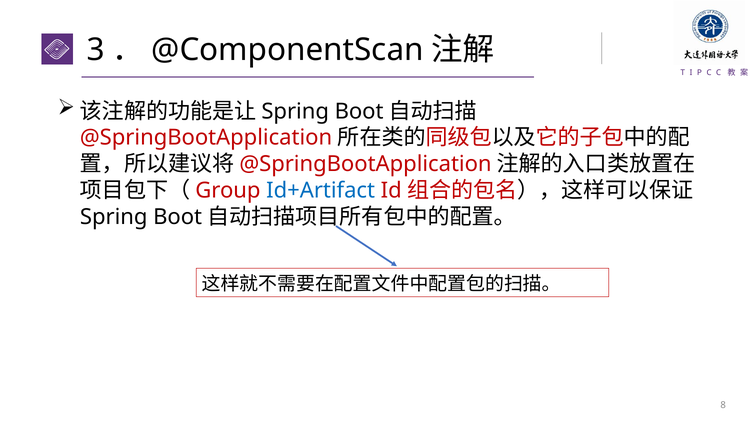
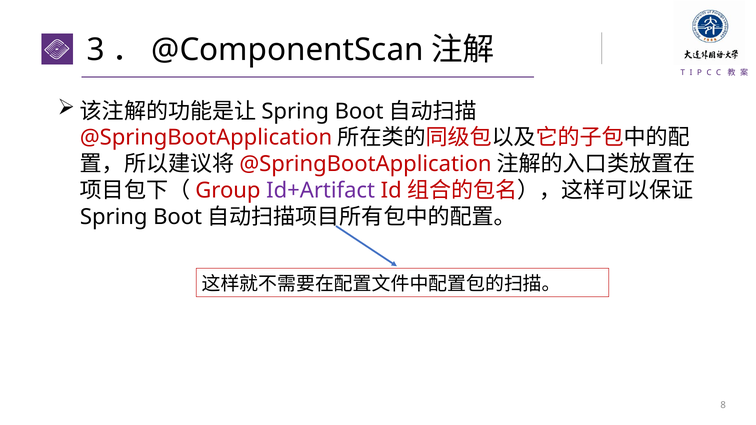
Id+Artifact colour: blue -> purple (321, 191)
